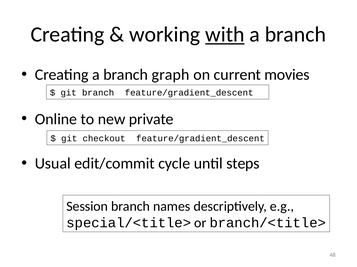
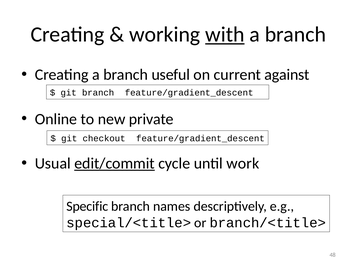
graph: graph -> useful (171, 75)
movies: movies -> against (287, 75)
edit/commit underline: none -> present (115, 164)
steps: steps -> work (243, 164)
Session: Session -> Specific (87, 207)
